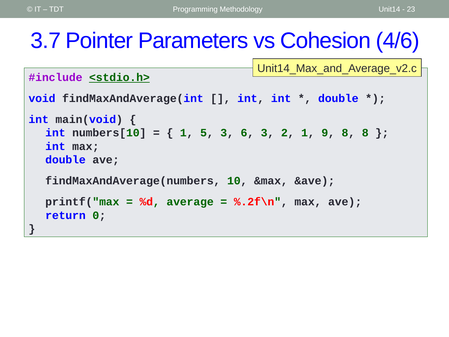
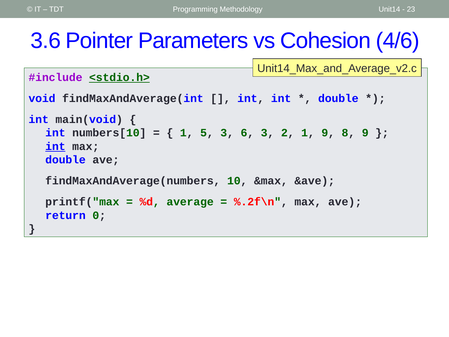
3.7: 3.7 -> 3.6 (46, 41)
8 8: 8 -> 9 (365, 133)
int underline: none -> present (55, 146)
